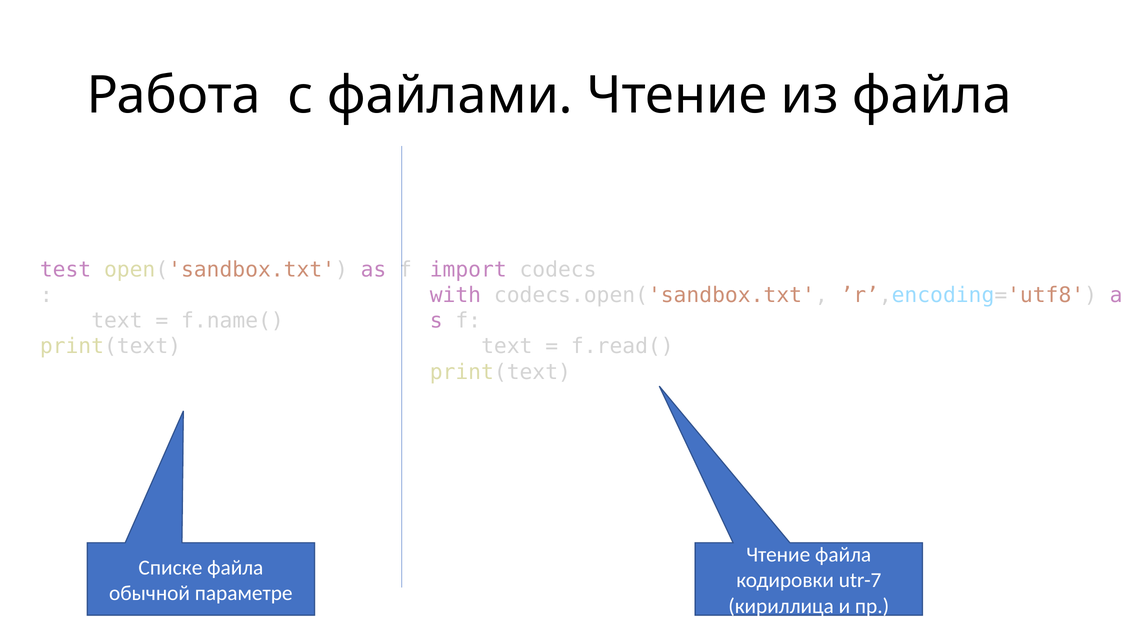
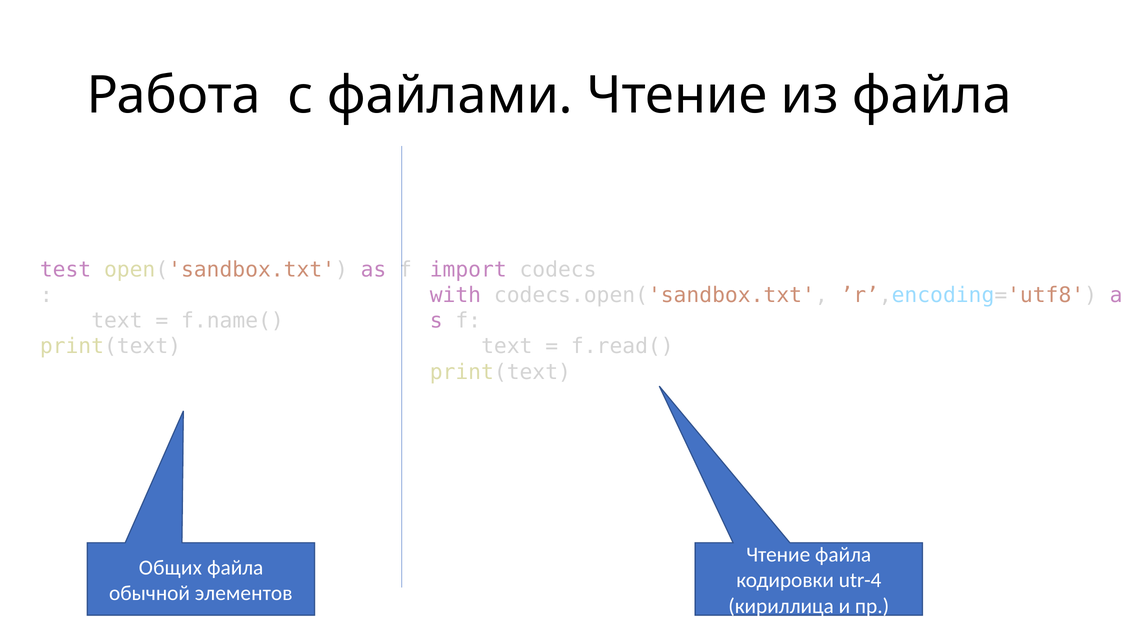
Списке: Списке -> Общих (170, 568)
utr-7: utr-7 -> utr-4 (860, 581)
параметре: параметре -> элементов (244, 593)
